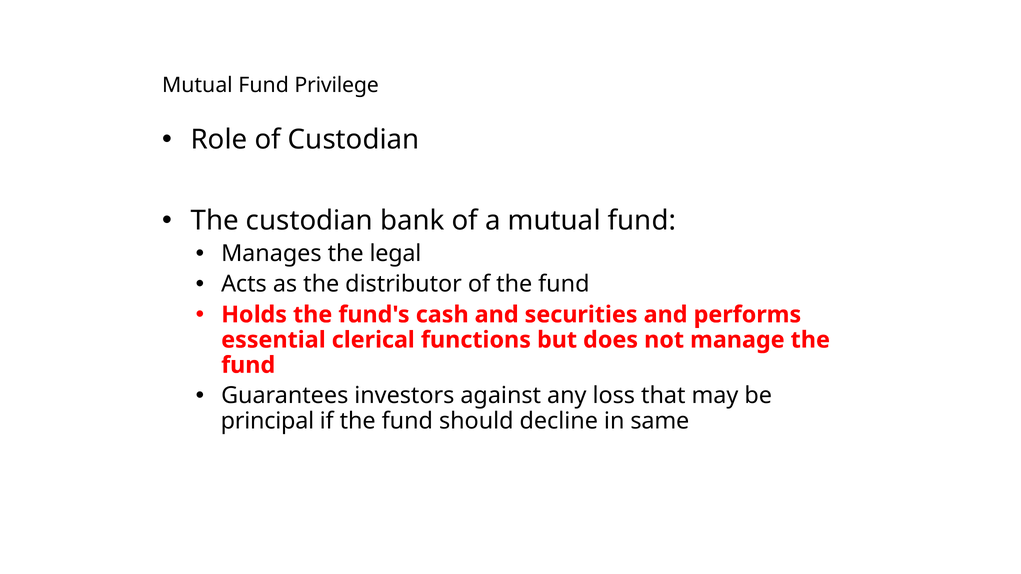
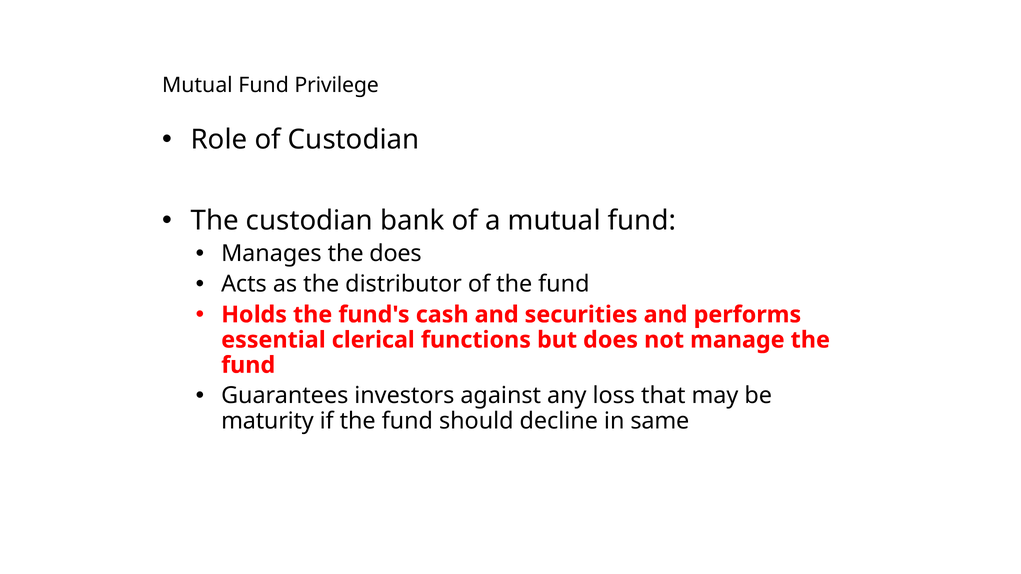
the legal: legal -> does (395, 254)
principal: principal -> maturity (267, 421)
